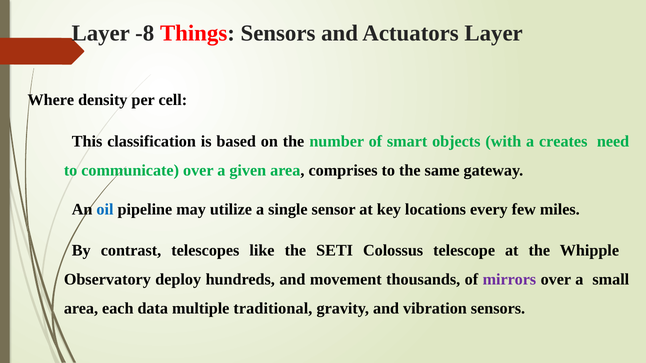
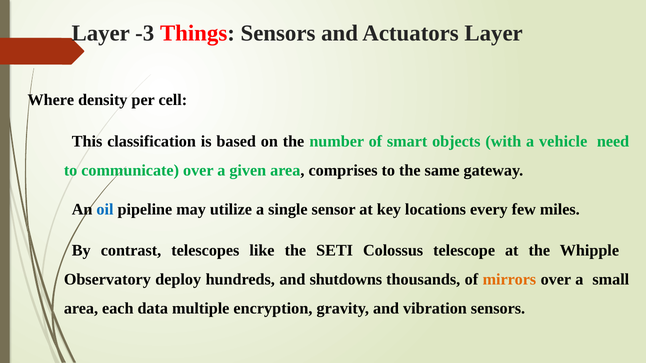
-8: -8 -> -3 (145, 33)
creates: creates -> vehicle (563, 142)
movement: movement -> shutdowns (346, 280)
mirrors colour: purple -> orange (509, 280)
traditional: traditional -> encryption (273, 309)
